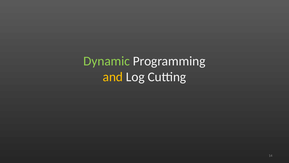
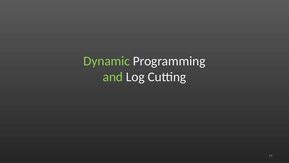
and colour: yellow -> light green (113, 77)
